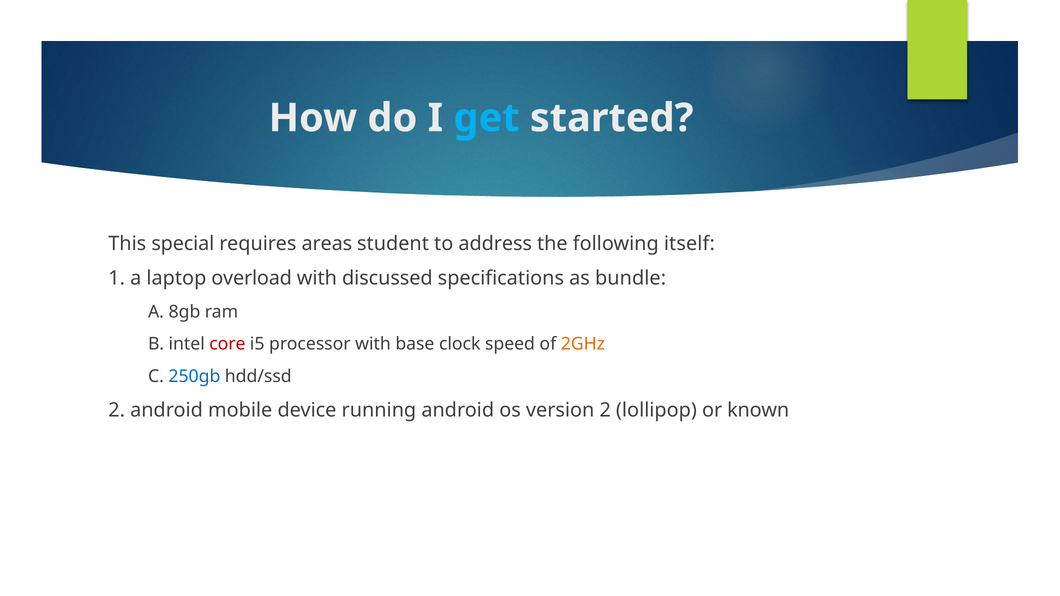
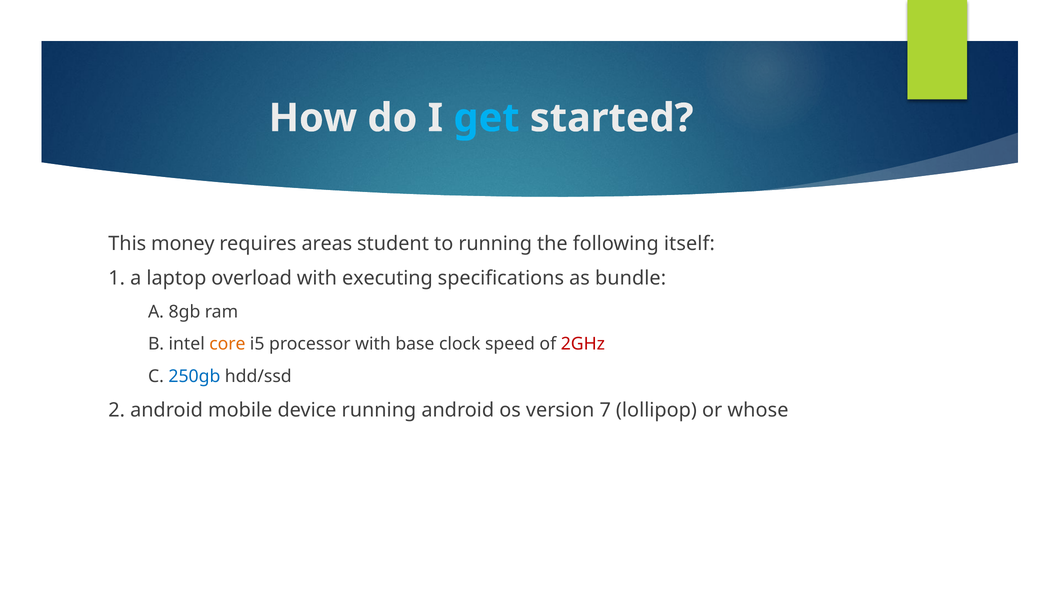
special: special -> money (183, 244)
to address: address -> running (495, 244)
discussed: discussed -> executing (387, 279)
core colour: red -> orange (227, 344)
2GHz colour: orange -> red (583, 344)
version 2: 2 -> 7 (605, 410)
known: known -> whose (758, 410)
